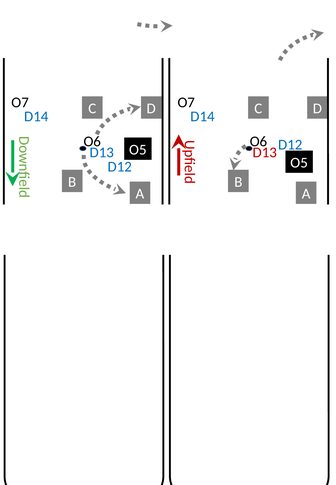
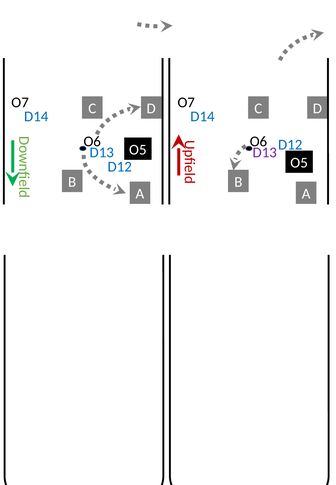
D13 colour: red -> purple (265, 153)
